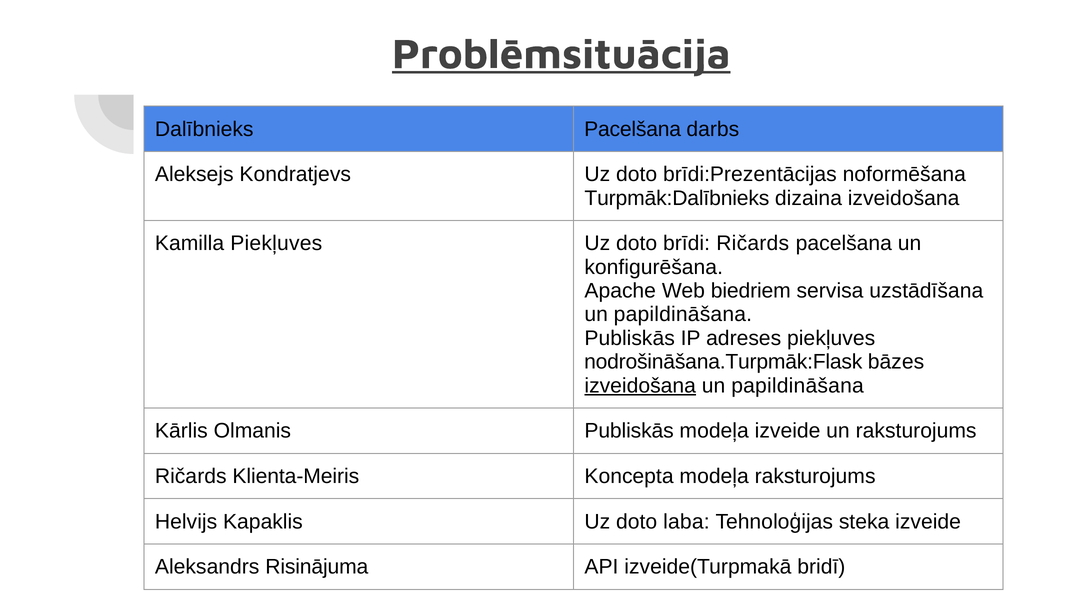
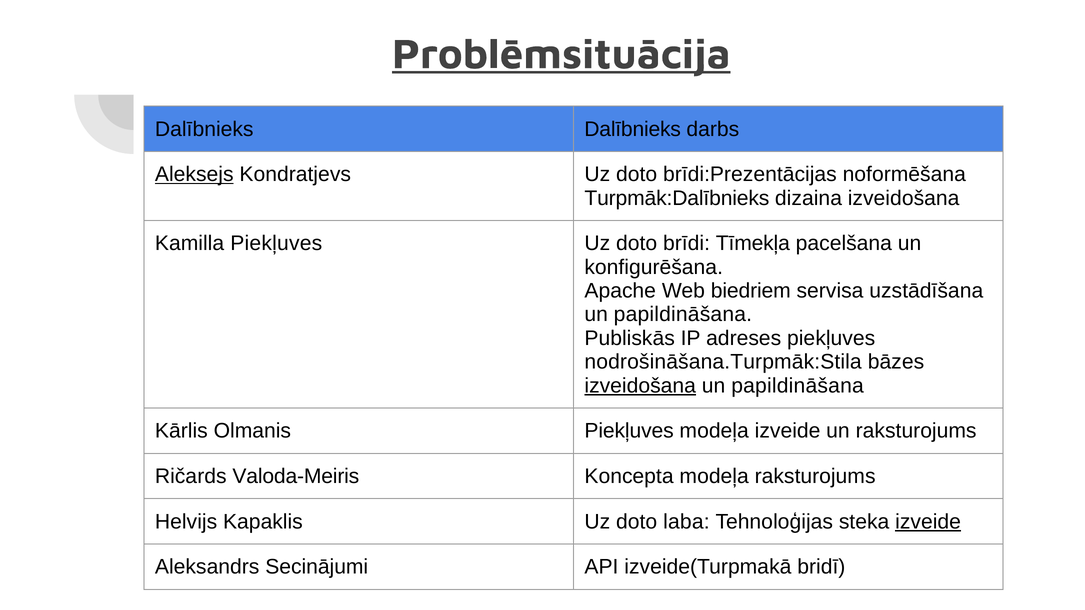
Dalībnieks Pacelšana: Pacelšana -> Dalībnieks (633, 129)
Aleksejs underline: none -> present (194, 174)
brīdi Ričards: Ričards -> Tīmekļa (753, 244)
nodrošināšana.Turpmāk:Flask: nodrošināšana.Turpmāk:Flask -> nodrošināšana.Turpmāk:Stila (723, 362)
Olmanis Publiskās: Publiskās -> Piekļuves (629, 431)
Klienta-Meiris: Klienta-Meiris -> Valoda-Meiris (296, 477)
izveide underline: none -> present (928, 522)
Risinājuma: Risinājuma -> Secinājumi (317, 567)
